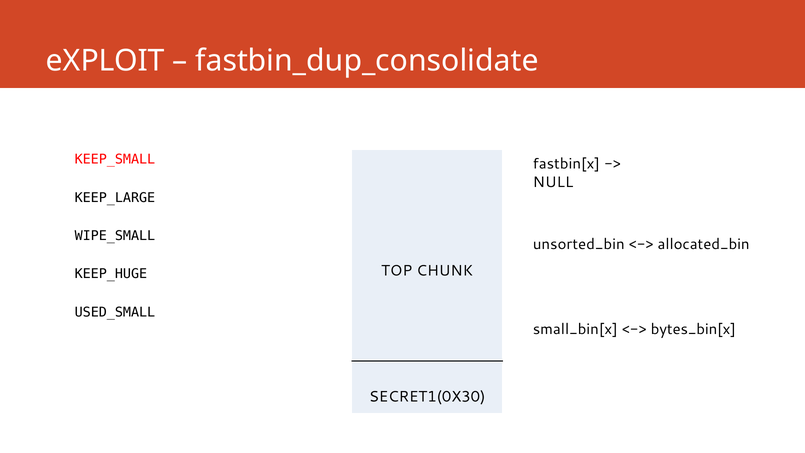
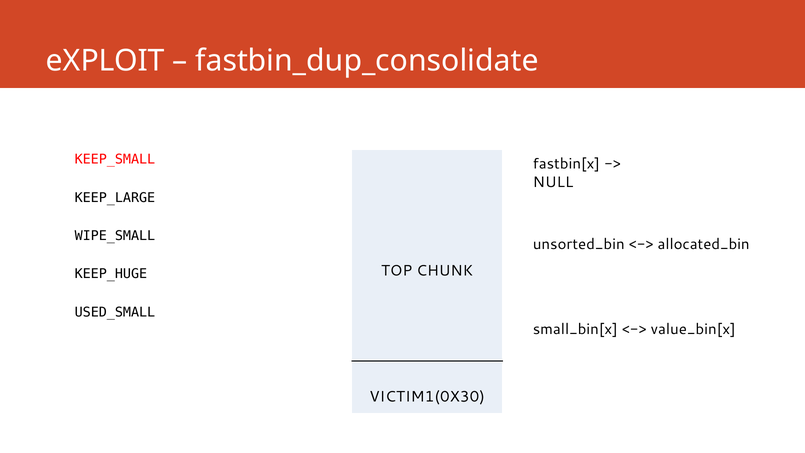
bytes_bin[x: bytes_bin[x -> value_bin[x (693, 329)
SECRET1(0X30: SECRET1(0X30 -> VICTIM1(0X30 (427, 397)
